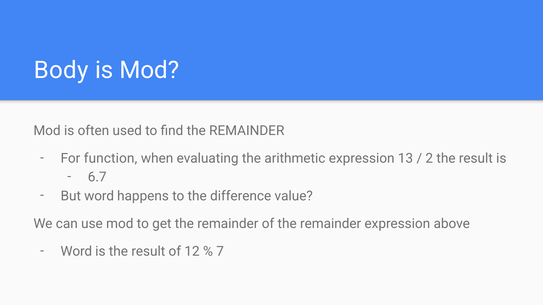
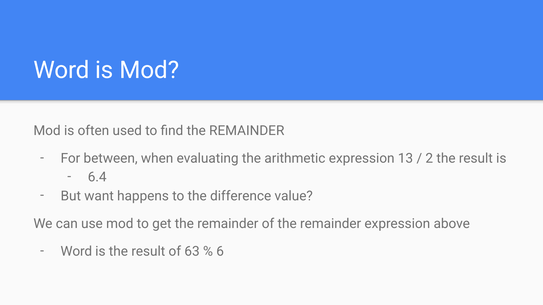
Body: Body -> Word (61, 70)
function: function -> between (111, 159)
6.7: 6.7 -> 6.4 (97, 177)
But word: word -> want (99, 196)
12: 12 -> 63 (192, 252)
7: 7 -> 6 (220, 252)
